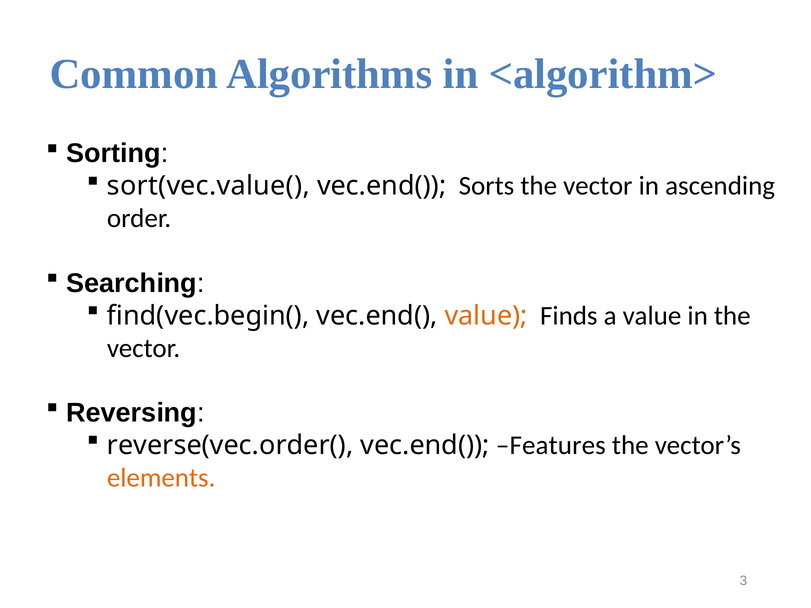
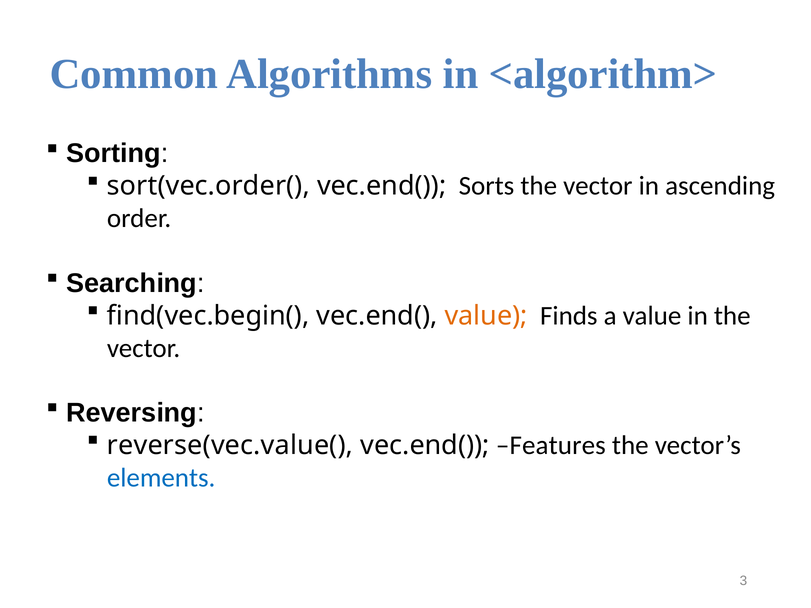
sort(vec.value(: sort(vec.value( -> sort(vec.order( (208, 186)
reverse(vec.order(: reverse(vec.order( -> reverse(vec.value( (230, 446)
elements colour: orange -> blue (161, 478)
